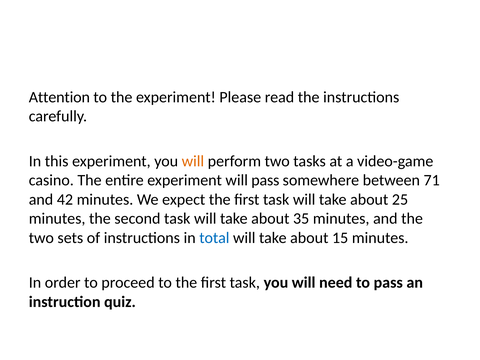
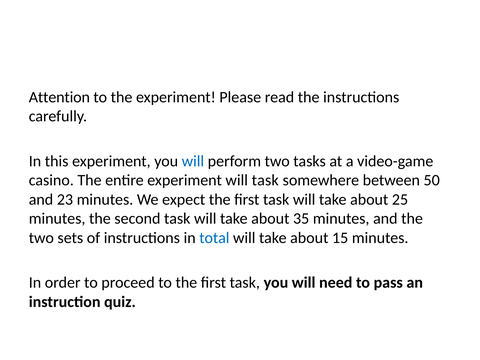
will colour: orange -> blue (193, 161)
will pass: pass -> task (265, 180)
71: 71 -> 50 (432, 180)
42: 42 -> 23 (65, 200)
